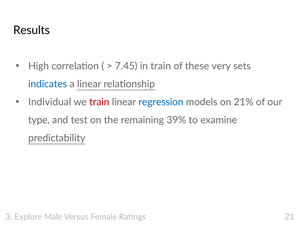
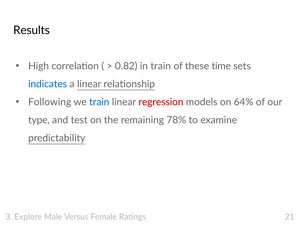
7.45: 7.45 -> 0.82 (126, 66)
very: very -> time (221, 66)
Individual: Individual -> Following (50, 102)
train colour: red -> blue (99, 102)
regression colour: blue -> red (161, 102)
21%: 21% -> 64% (244, 102)
39%: 39% -> 78% (176, 120)
